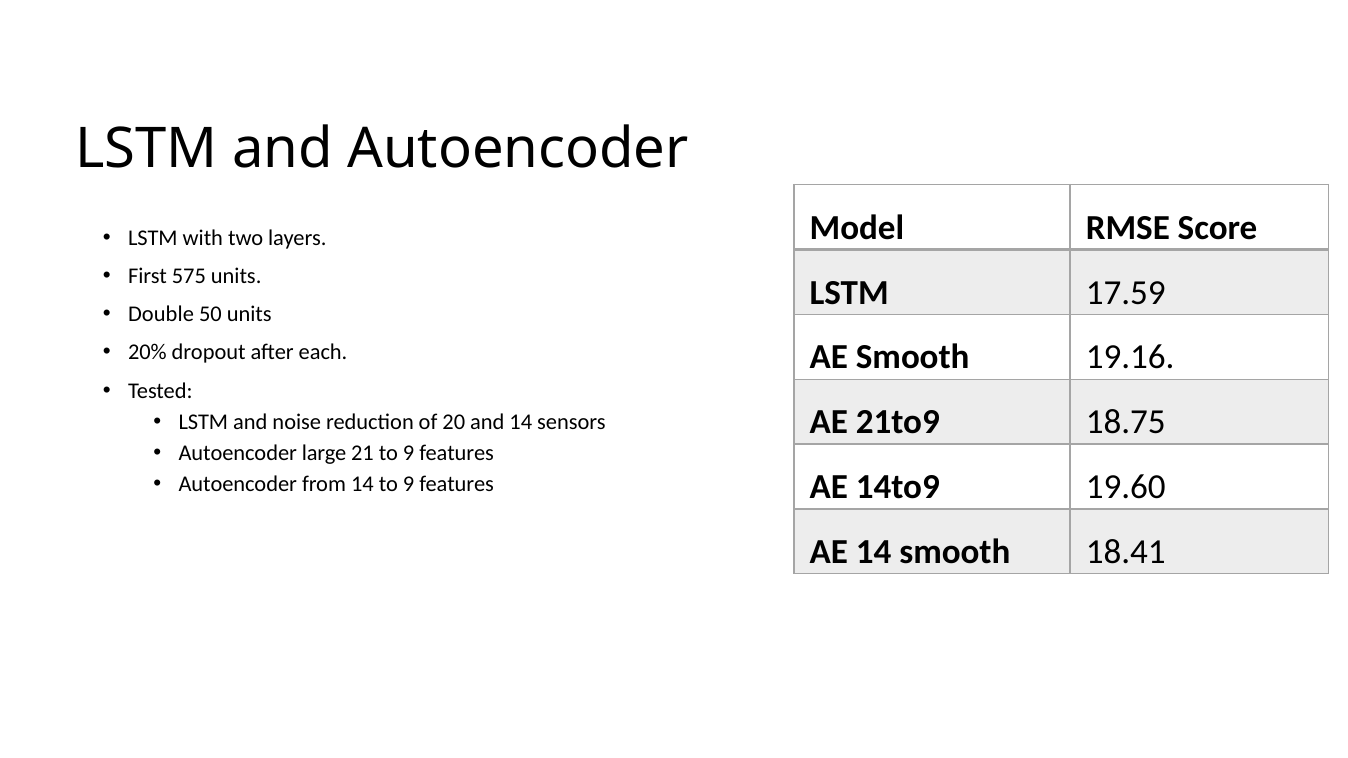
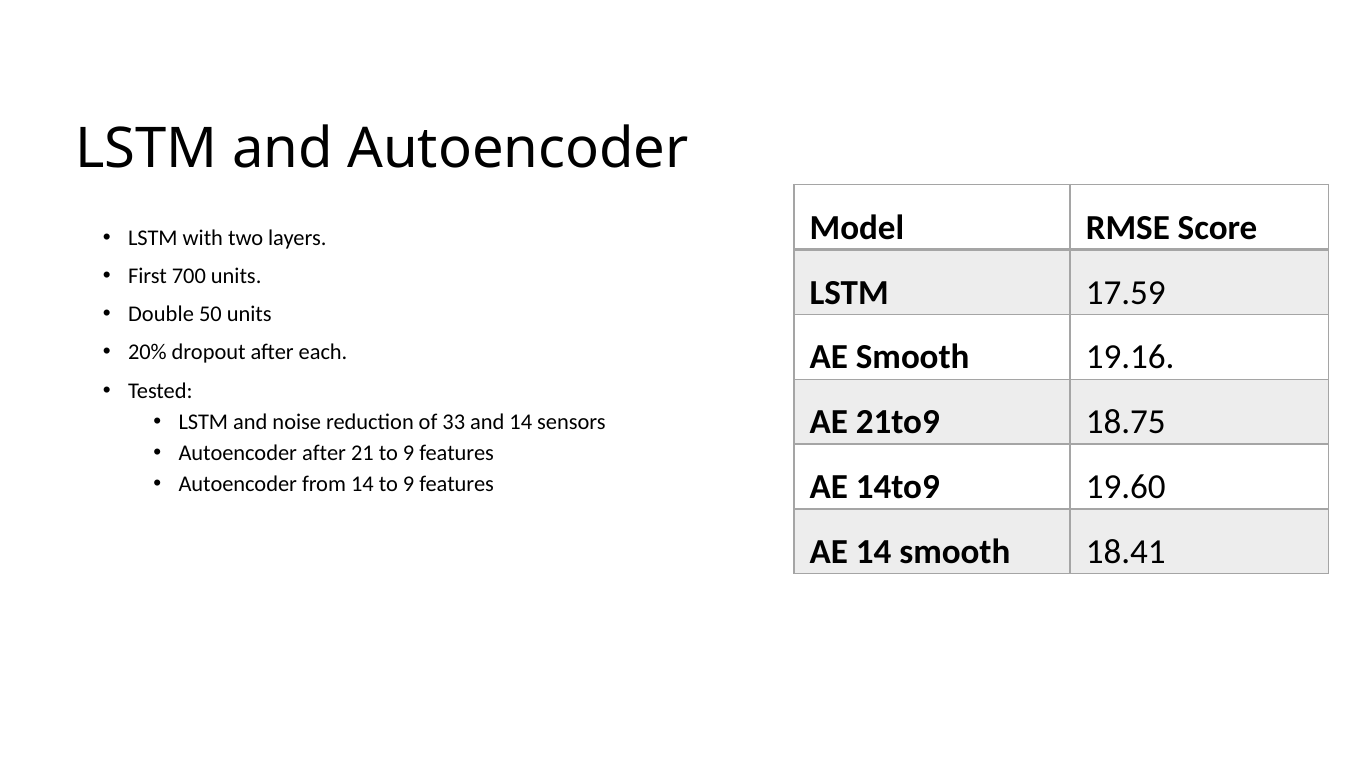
575: 575 -> 700 (189, 276)
20: 20 -> 33 (454, 422)
Autoencoder large: large -> after (324, 453)
